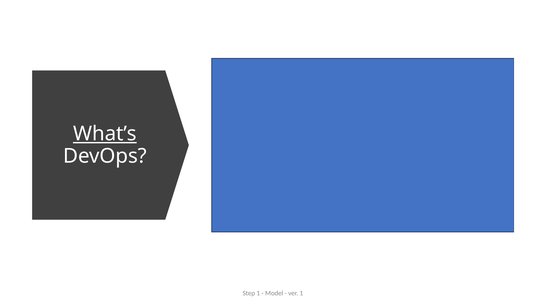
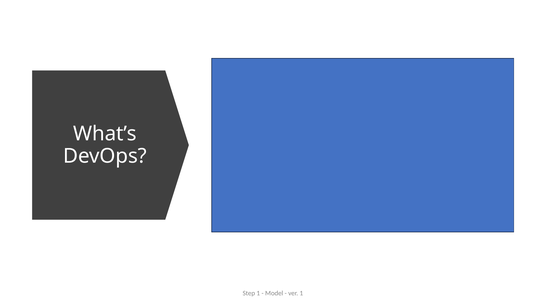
What’s underline: present -> none (105, 134)
